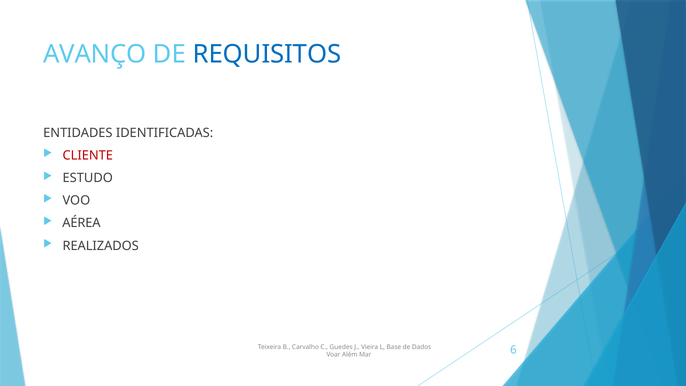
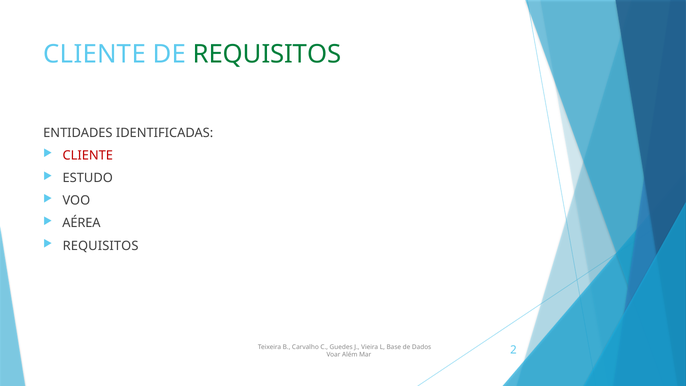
AVANÇO: AVANÇO -> CLIENTE (95, 54)
REQUISITOS colour: blue -> green (267, 54)
REALIZADOS: REALIZADOS -> REQUISITOS (101, 246)
6: 6 -> 2 (513, 350)
